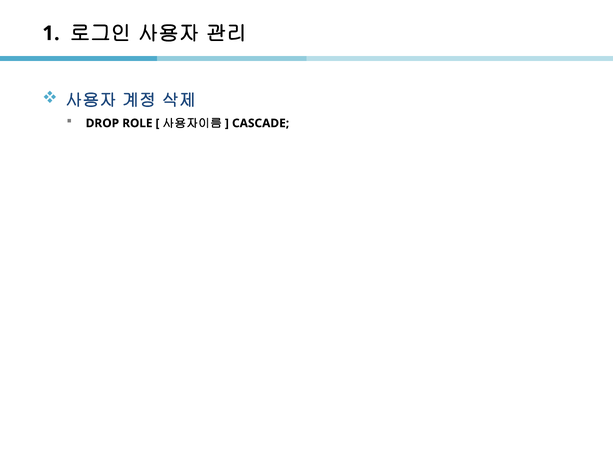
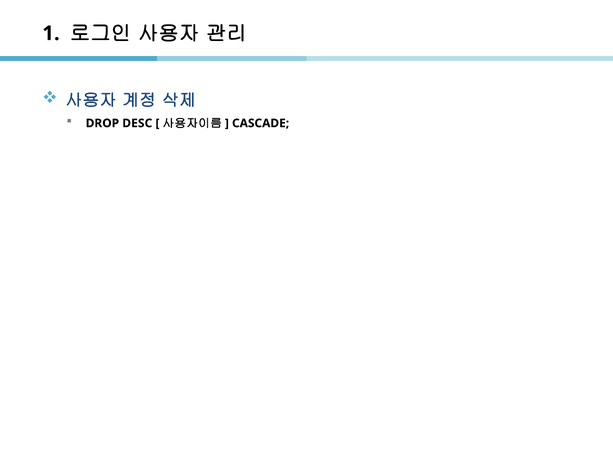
ROLE: ROLE -> DESC (137, 123)
